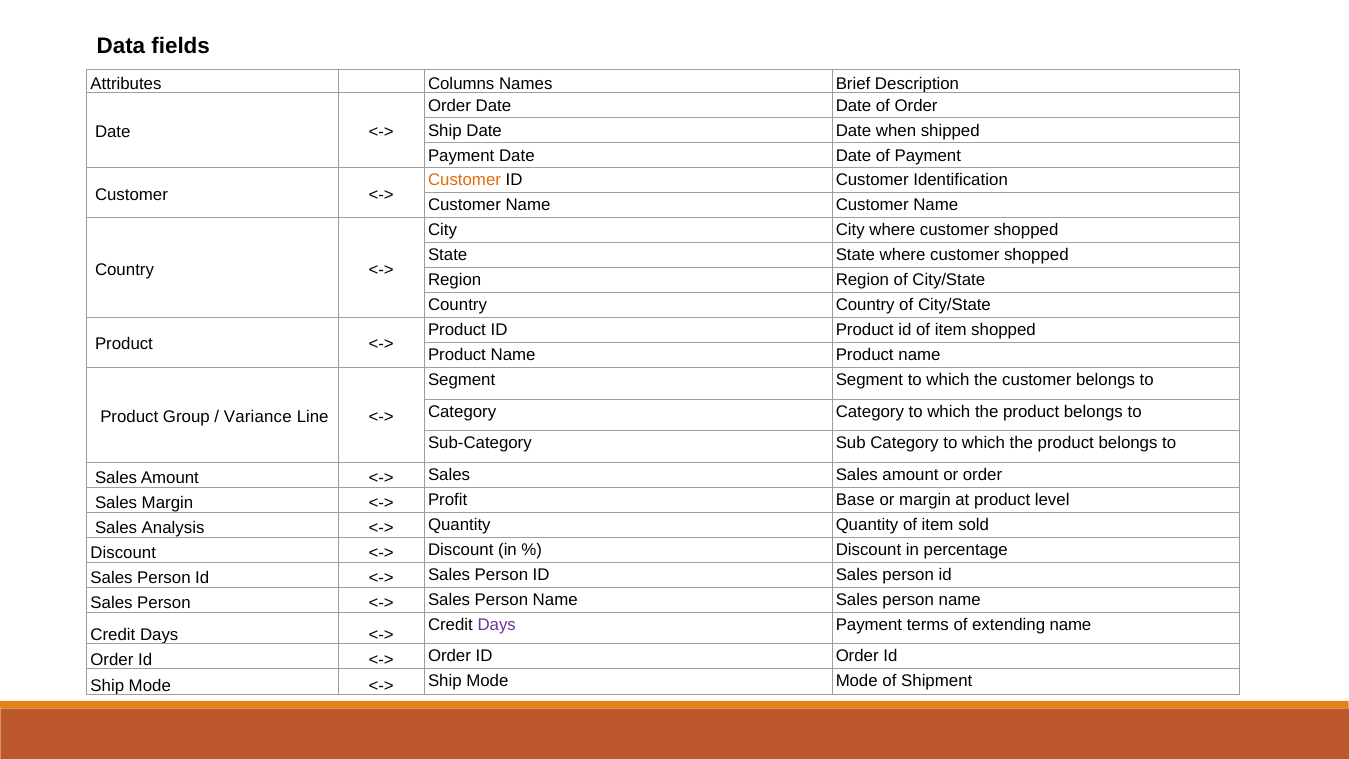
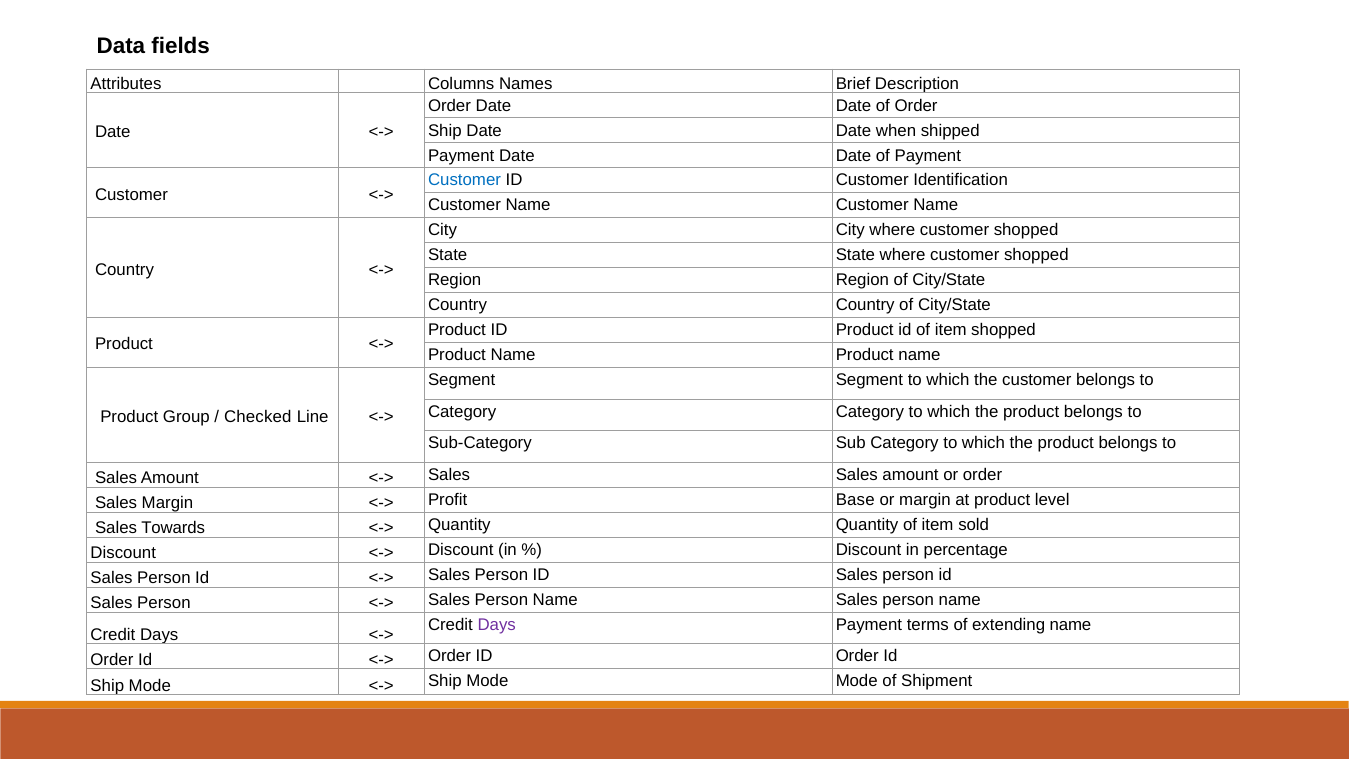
Customer colour: orange -> blue (465, 180)
Variance: Variance -> Checked (258, 417)
Analysis: Analysis -> Towards (173, 528)
